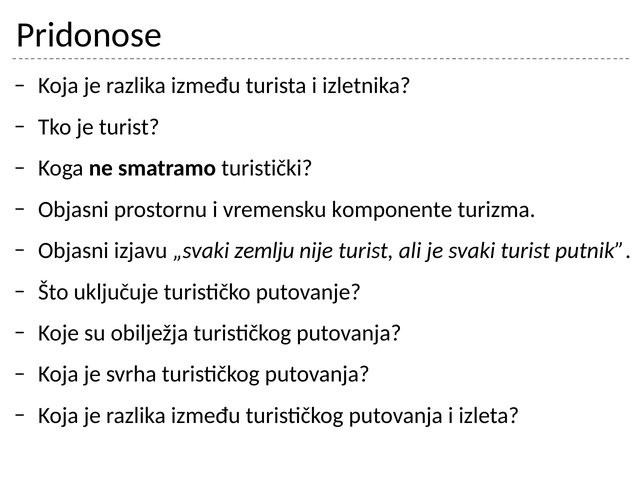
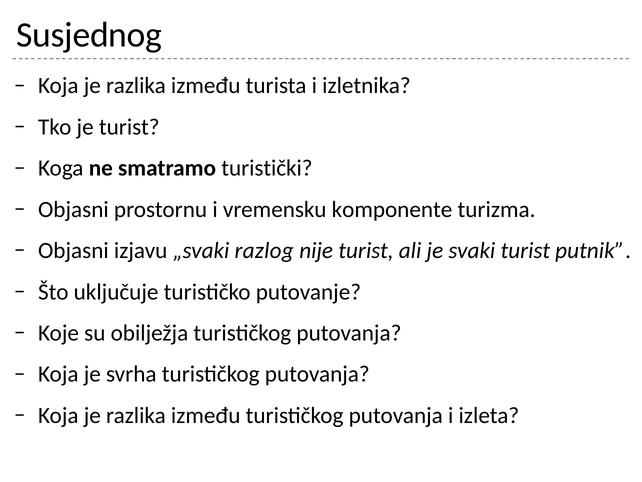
Pridonose: Pridonose -> Susjednog (89, 35)
zemlju: zemlju -> razlog (264, 250)
